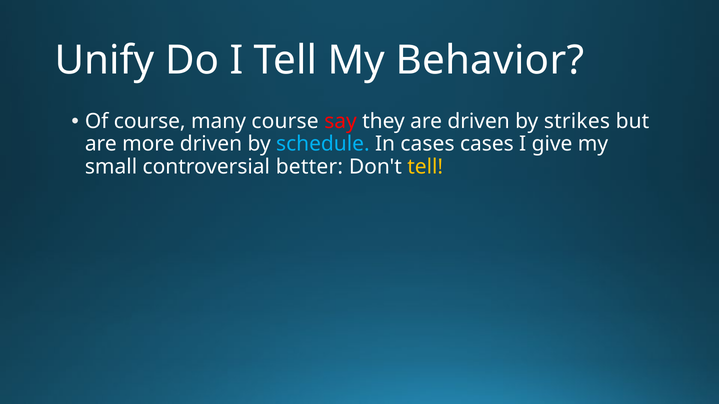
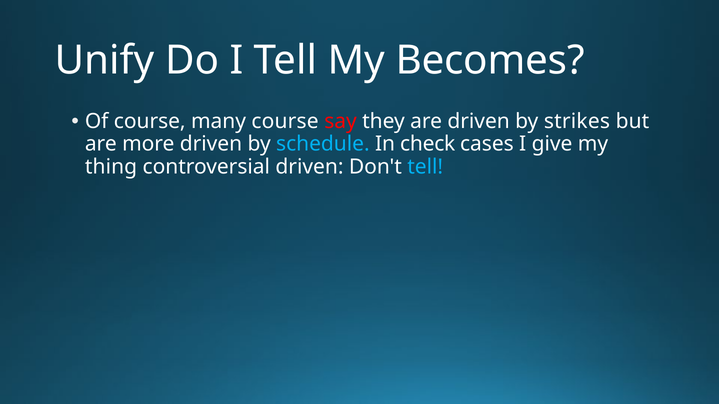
Behavior: Behavior -> Becomes (490, 60)
In cases: cases -> check (428, 144)
small: small -> thing (111, 167)
controversial better: better -> driven (309, 167)
tell colour: yellow -> light blue (425, 167)
